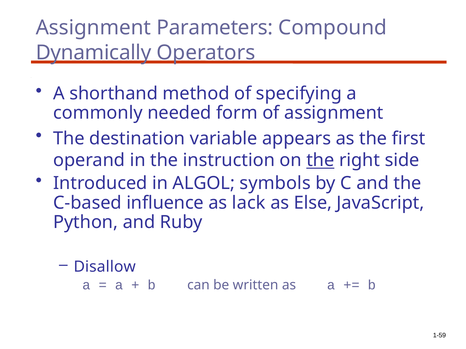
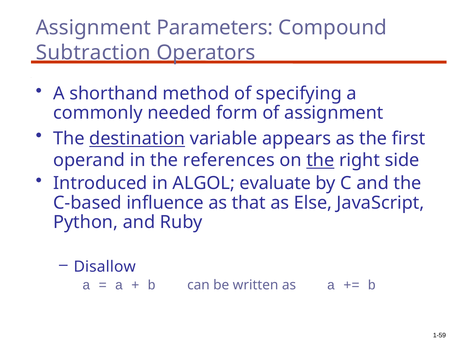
Dynamically: Dynamically -> Subtraction (93, 53)
destination underline: none -> present (137, 139)
instruction: instruction -> references (229, 161)
symbols: symbols -> evaluate (275, 184)
lack: lack -> that (249, 203)
